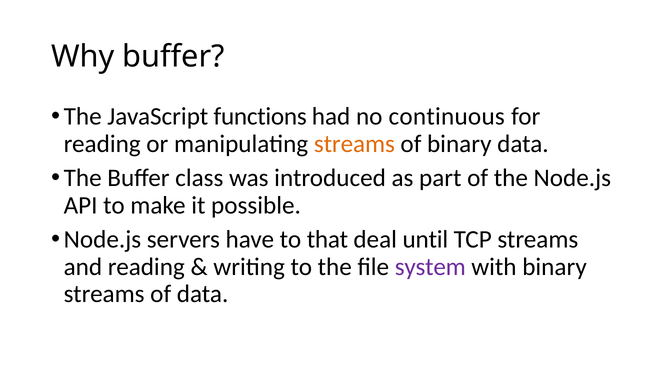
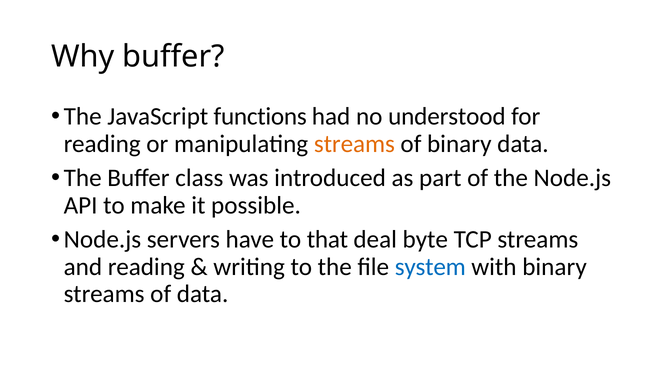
continuous: continuous -> understood (447, 116)
until: until -> byte (425, 239)
system colour: purple -> blue (430, 266)
